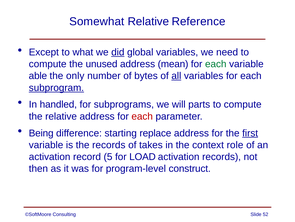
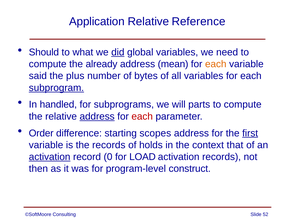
Somewhat: Somewhat -> Application (97, 21)
Except: Except -> Should (44, 52)
unused: unused -> already (102, 64)
each colour: green -> orange (216, 64)
able: able -> said (38, 76)
only: only -> plus (75, 76)
all underline: present -> none (176, 76)
address underline: none -> present (97, 116)
Being: Being -> Order (41, 133)
replace: replace -> scopes (155, 133)
takes: takes -> holds (151, 144)
role: role -> that (235, 144)
activation underline: none -> present (50, 156)
5: 5 -> 0 (108, 156)
